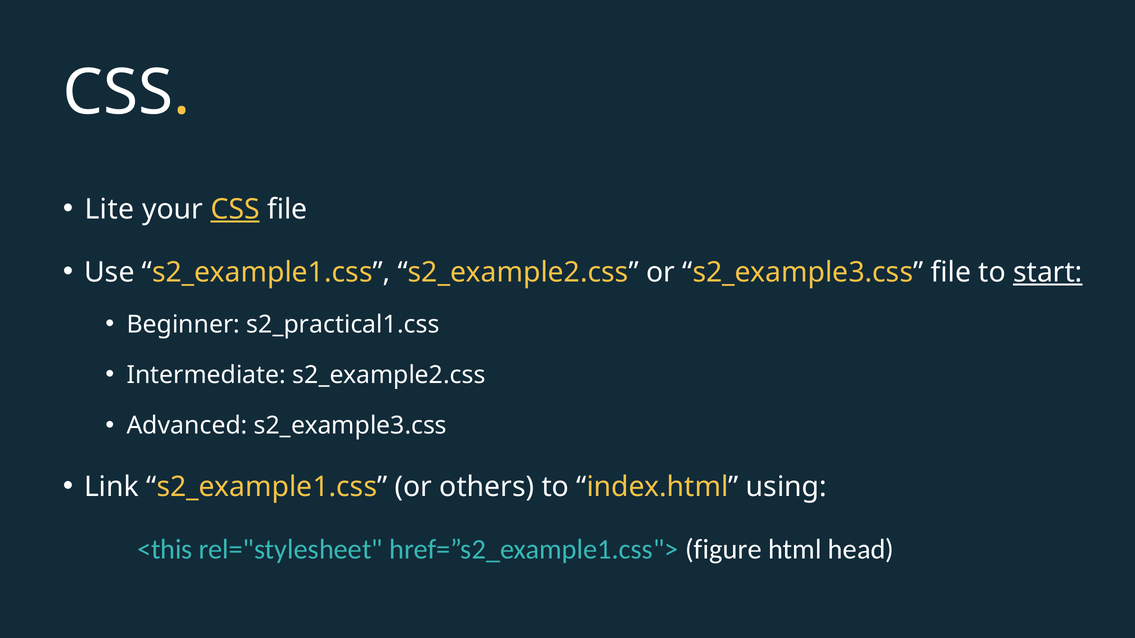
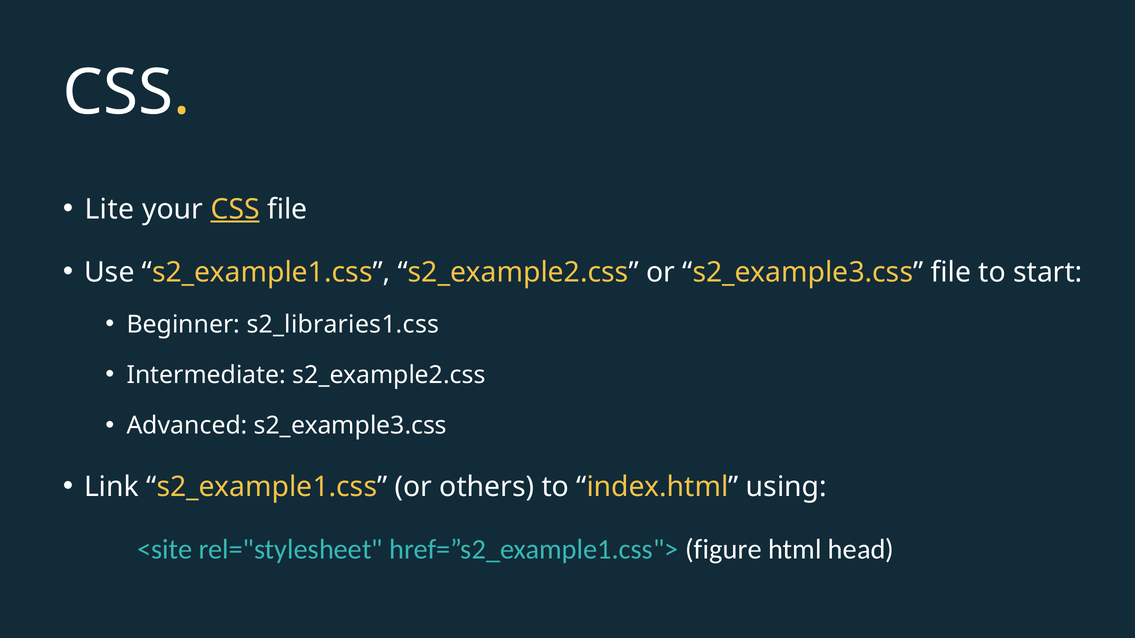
start underline: present -> none (1048, 272)
s2_practical1.css: s2_practical1.css -> s2_libraries1.css (343, 325)
<this: <this -> <site (165, 550)
